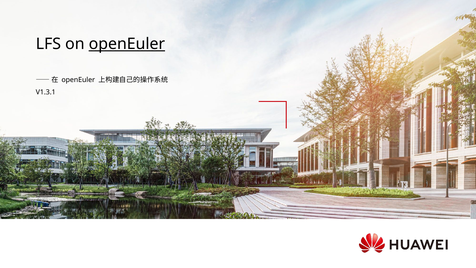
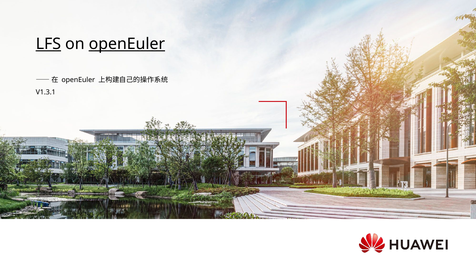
LFS underline: none -> present (48, 44)
